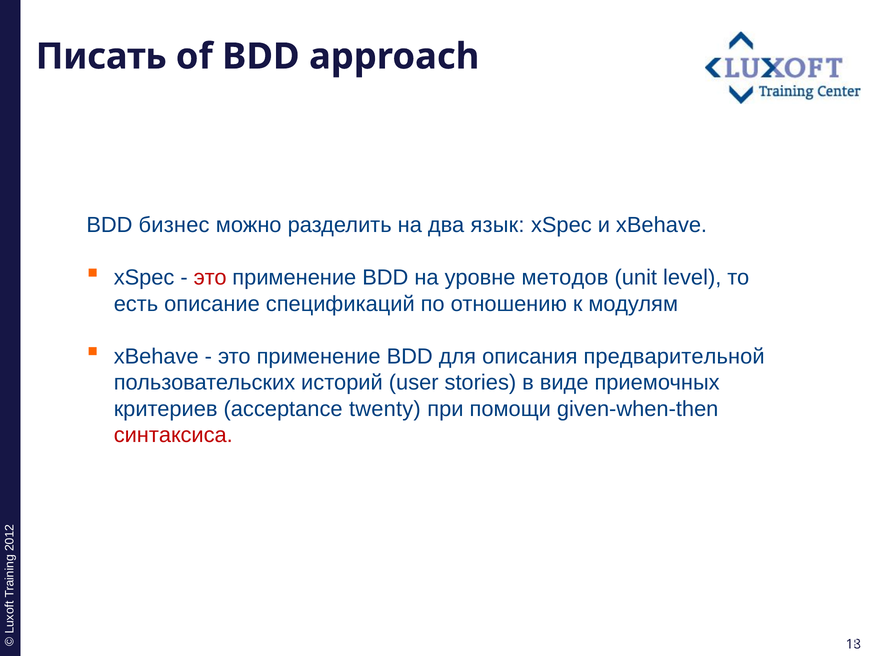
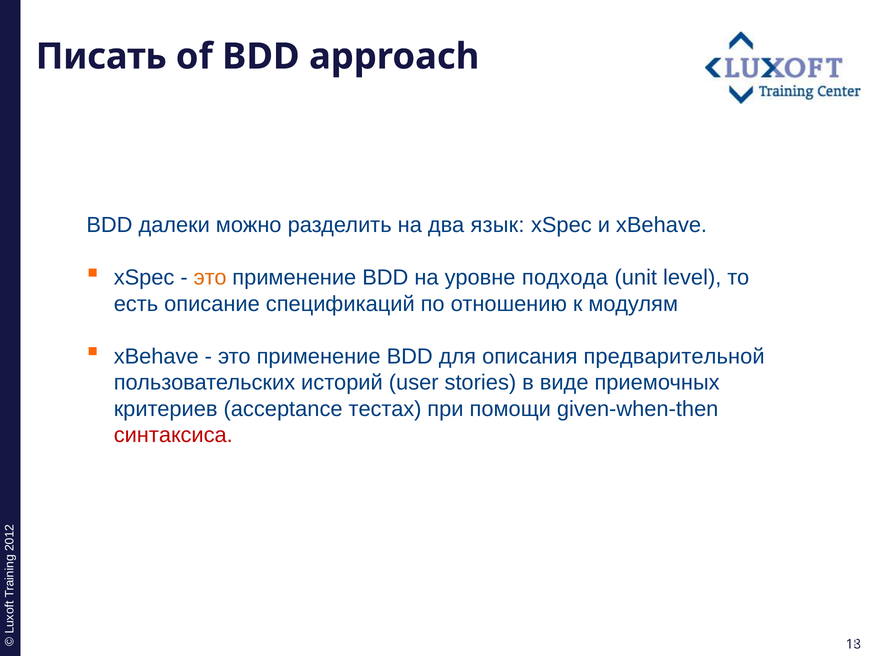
бизнес: бизнес -> далеки (174, 225)
это colour: red -> orange (210, 277)
методов: методов -> подхода (565, 277)
twenty: twenty -> тестах (385, 409)
